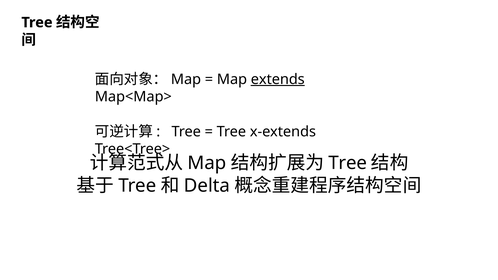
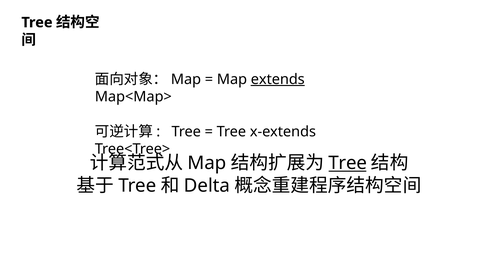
Tree underline: none -> present (348, 163)
